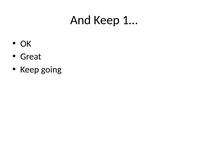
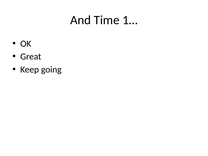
And Keep: Keep -> Time (107, 20)
